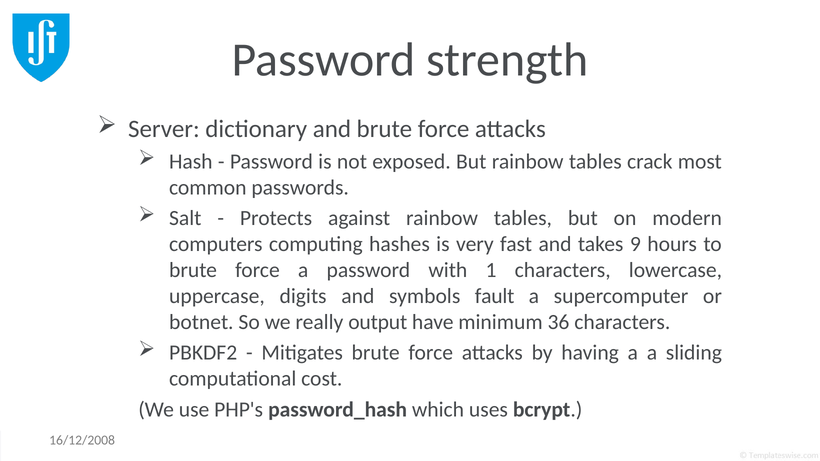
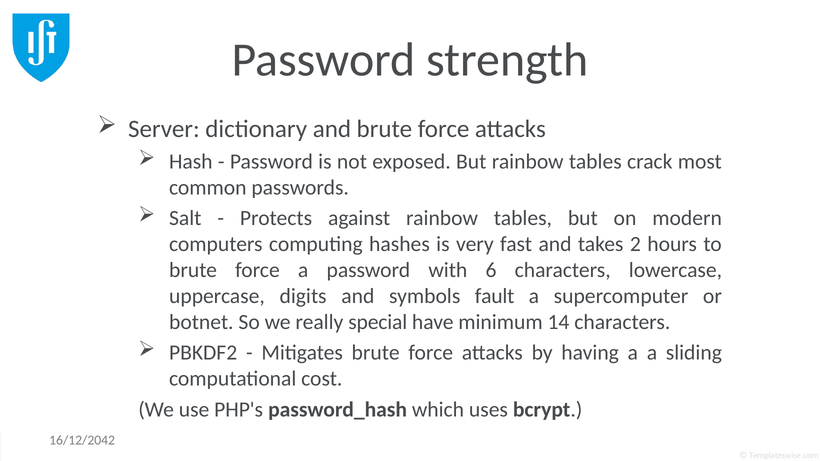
9: 9 -> 2 (635, 244)
1: 1 -> 6 (491, 270)
output: output -> special (378, 322)
36: 36 -> 14 (558, 322)
16/12/2008: 16/12/2008 -> 16/12/2042 (82, 441)
